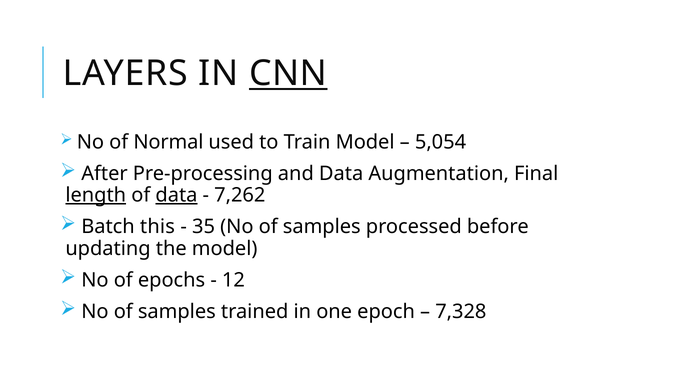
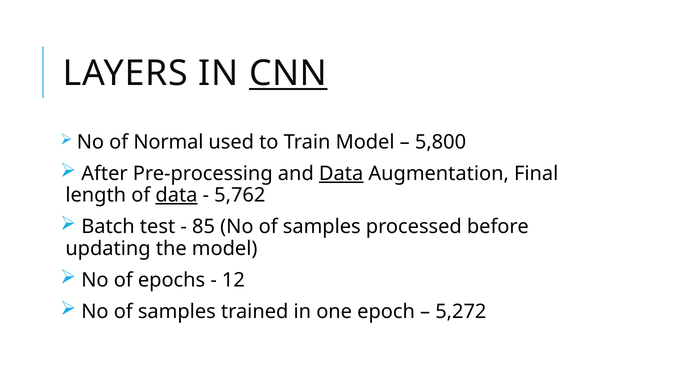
5,054: 5,054 -> 5,800 (441, 142)
Data underline: none -> present (341, 174)
length underline: present -> none (96, 195)
7,262: 7,262 -> 5,762 (240, 195)
this: this -> test (158, 227)
35: 35 -> 85 (204, 227)
7,328: 7,328 -> 5,272 (461, 312)
